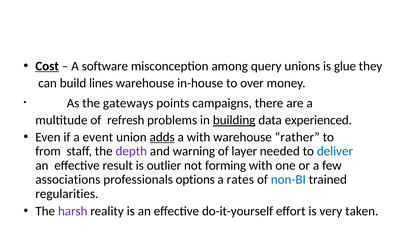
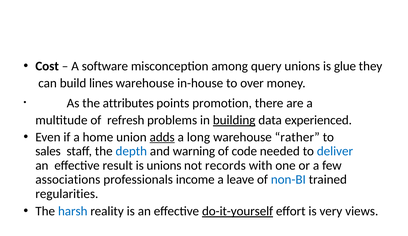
Cost underline: present -> none (47, 66)
gateways: gateways -> attributes (128, 103)
campaigns: campaigns -> promotion (222, 103)
event: event -> home (98, 137)
a with: with -> long (198, 137)
from: from -> sales (48, 151)
depth colour: purple -> blue (131, 151)
layer: layer -> code (244, 151)
is outlier: outlier -> unions (164, 165)
forming: forming -> records (225, 165)
options: options -> income (195, 179)
rates: rates -> leave (240, 179)
harsh colour: purple -> blue (73, 211)
do-it-yourself underline: none -> present (238, 211)
taken: taken -> views (362, 211)
